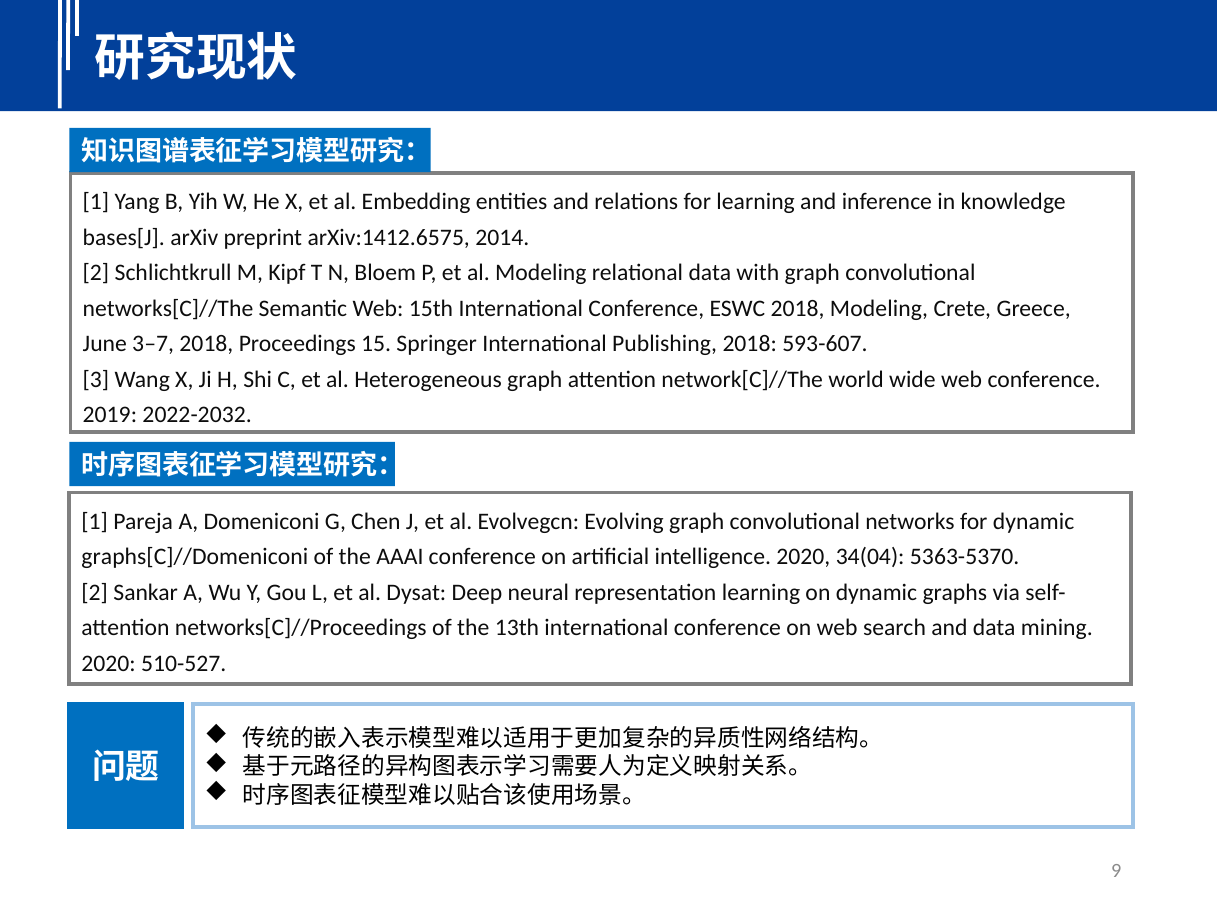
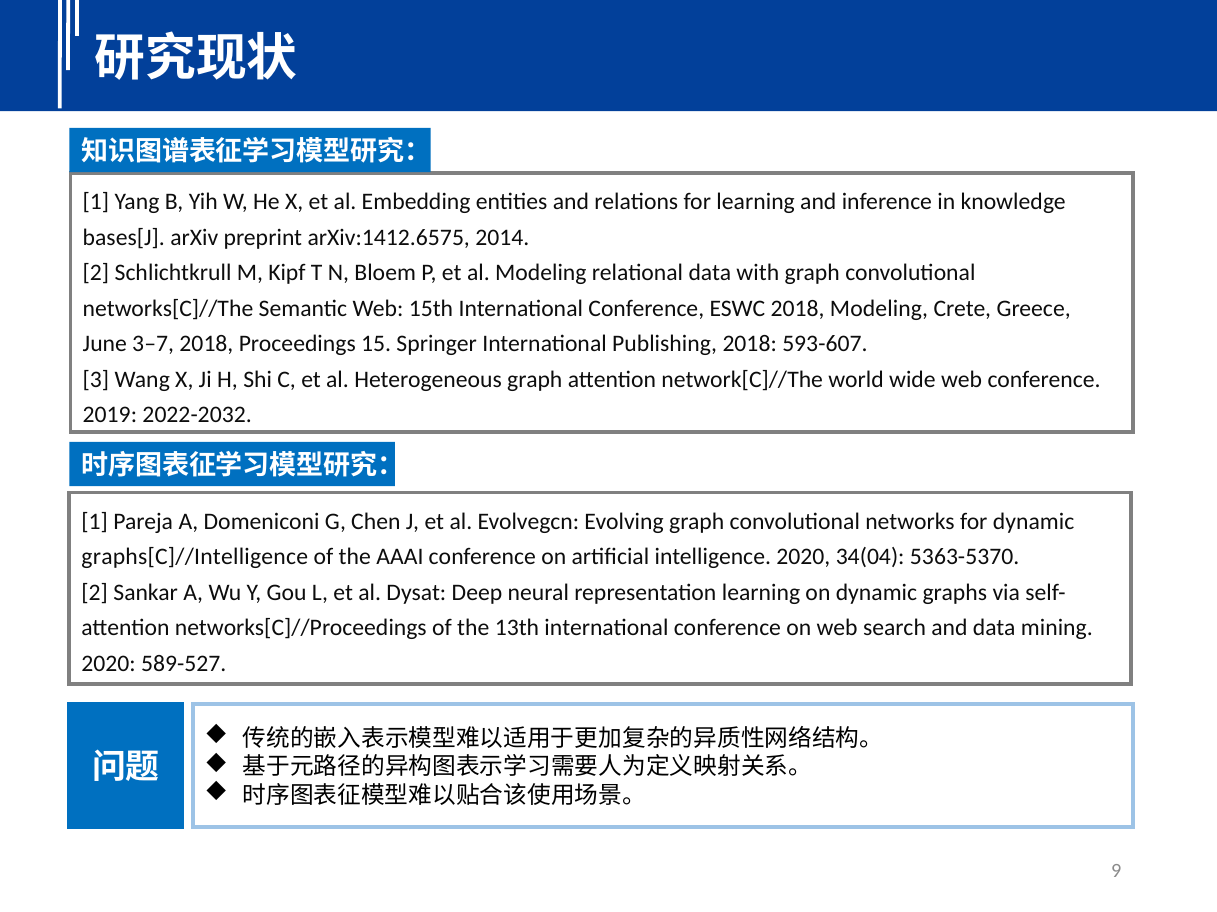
graphs[C]//Domeniconi: graphs[C]//Domeniconi -> graphs[C]//Intelligence (195, 557)
510-527: 510-527 -> 589-527 (184, 664)
